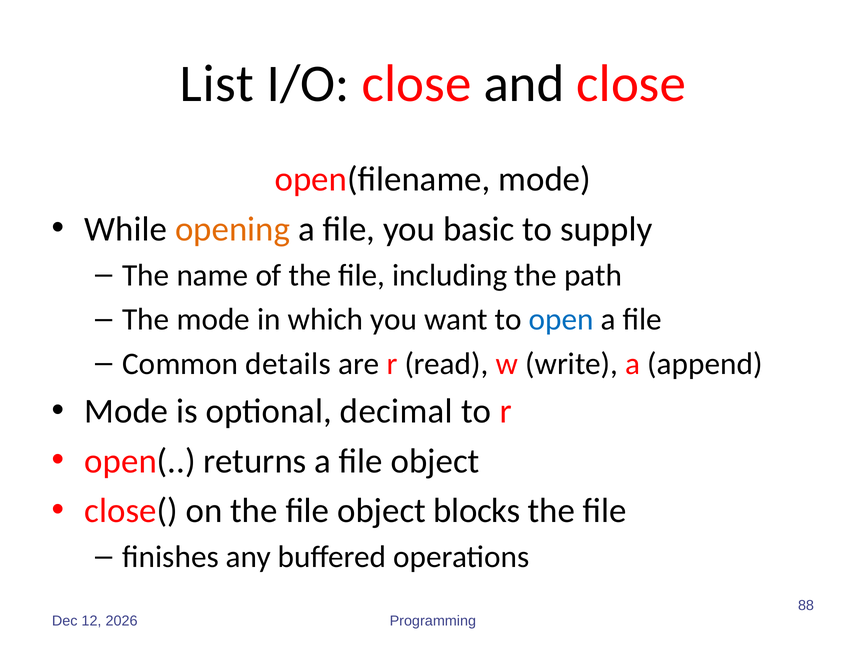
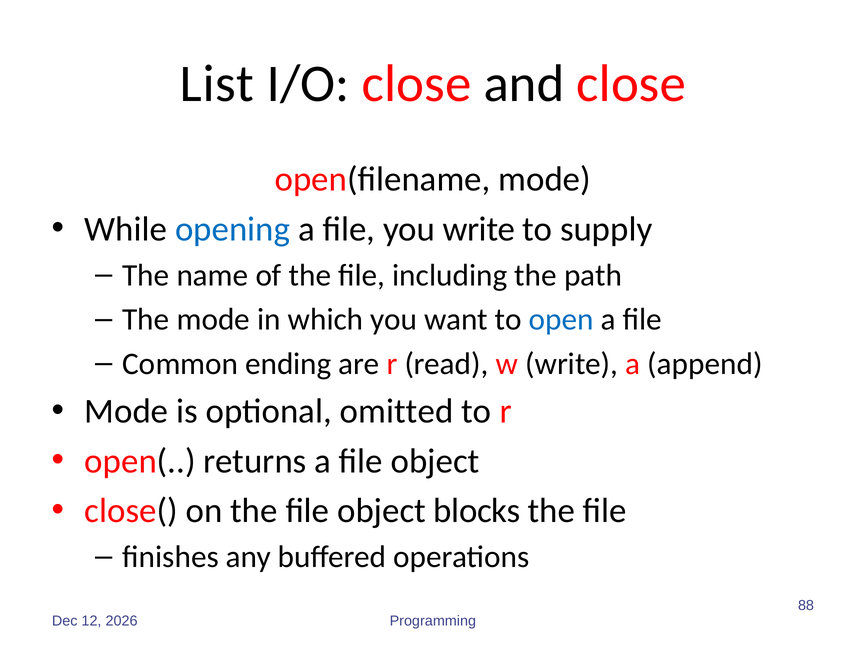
opening colour: orange -> blue (233, 229)
you basic: basic -> write (479, 229)
details: details -> ending (288, 364)
decimal: decimal -> omitted (397, 411)
